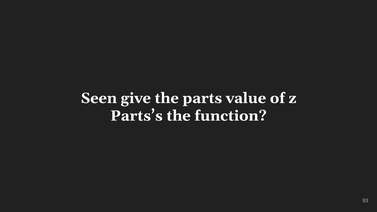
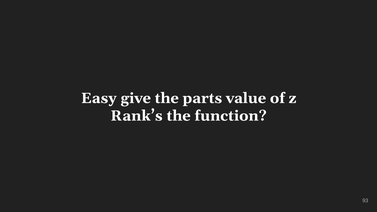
Seen: Seen -> Easy (99, 98)
Parts’s: Parts’s -> Rank’s (137, 116)
